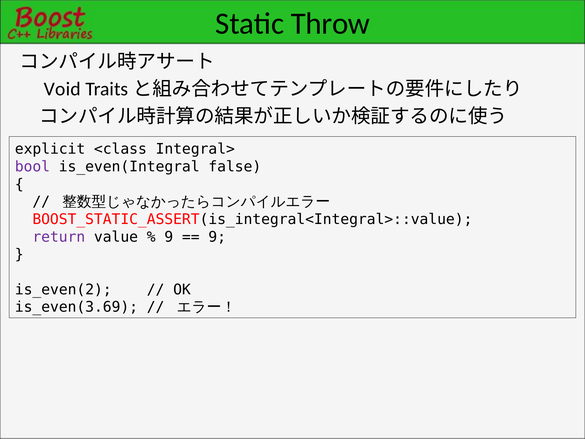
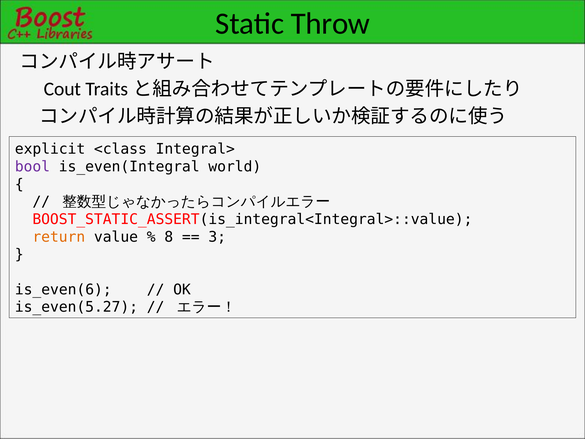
Void: Void -> Cout (62, 89)
false: false -> world (235, 167)
return colour: purple -> orange (59, 237)
9: 9 -> 8 (169, 237)
9: 9 -> 3 (217, 237)
is_even(2: is_even(2 -> is_even(6 (63, 289)
is_even(3.69: is_even(3.69 -> is_even(5.27 (76, 307)
